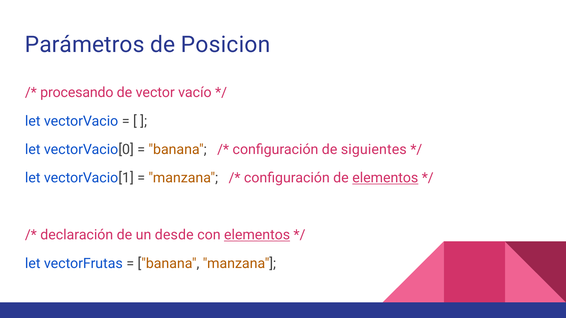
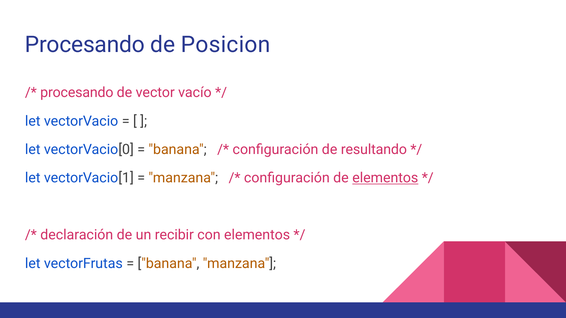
Parámetros: Parámetros -> Procesando (85, 45)
siguientes: siguientes -> resultando (374, 150)
desde: desde -> recibir (174, 235)
elementos underline: present -> none (257, 235)
